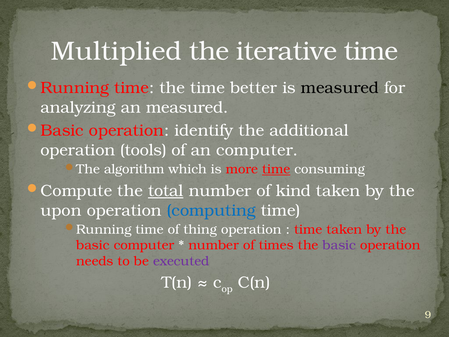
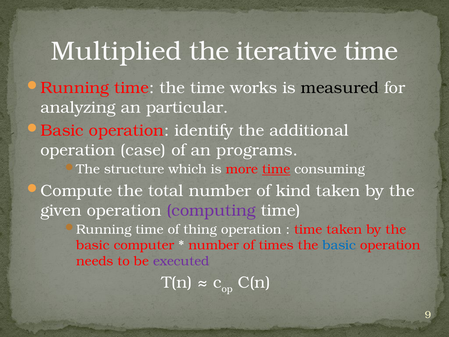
better: better -> works (254, 88)
an measured: measured -> particular (187, 107)
tools: tools -> case (143, 150)
an computer: computer -> programs (257, 150)
algorithm: algorithm -> structure (134, 169)
total underline: present -> none (166, 191)
upon: upon -> given (61, 210)
computing colour: blue -> purple (211, 210)
basic colour: purple -> blue (339, 245)
